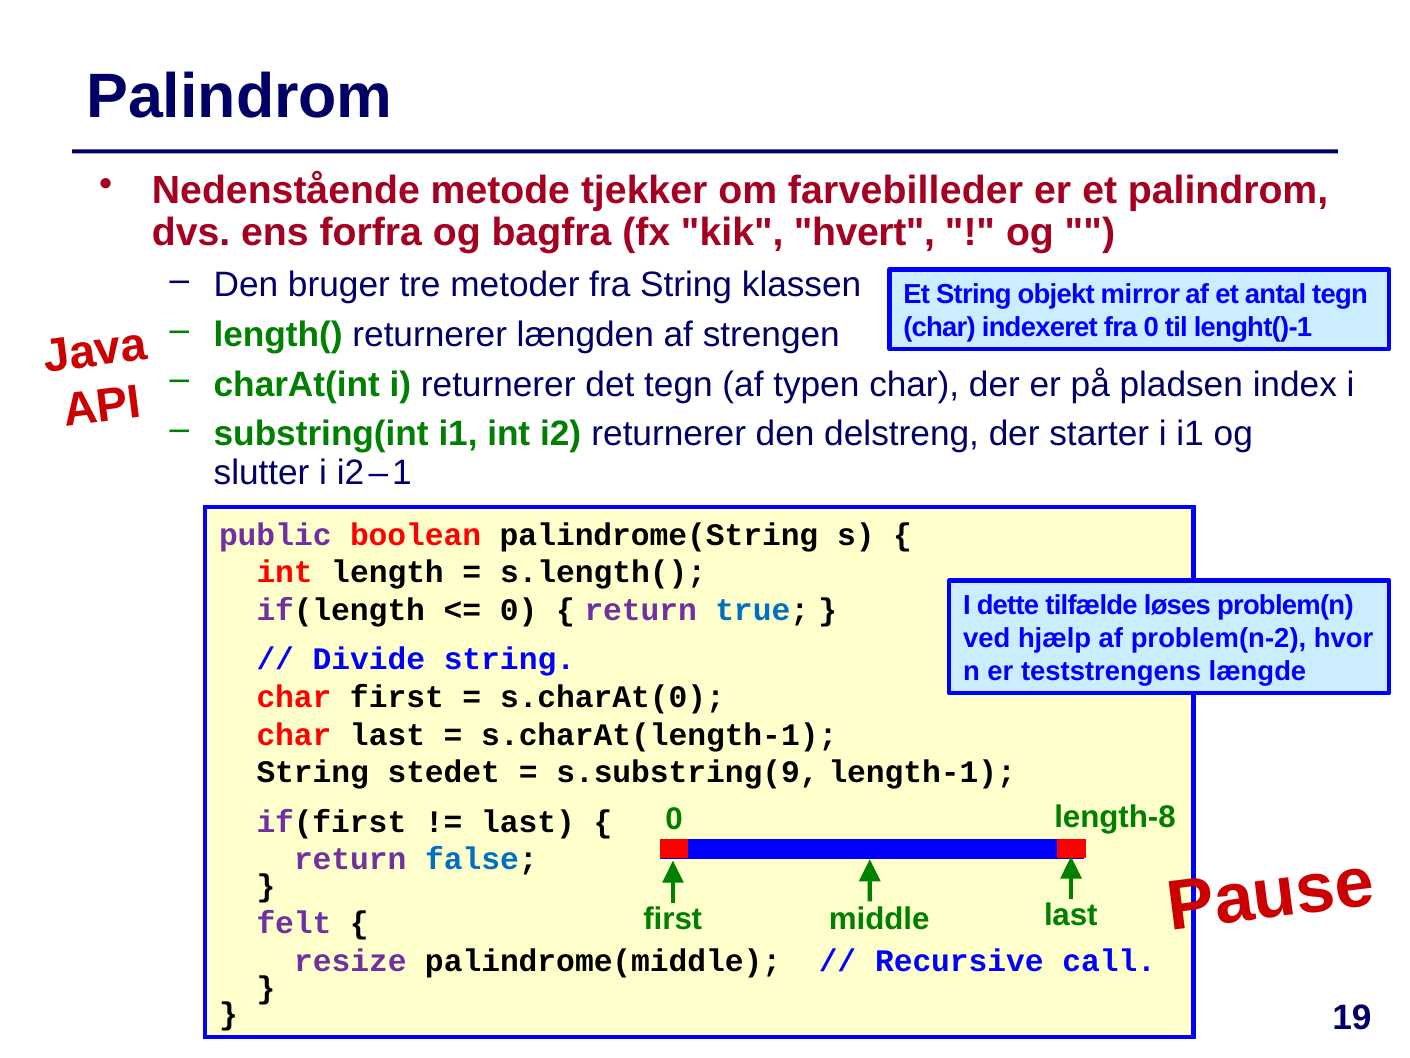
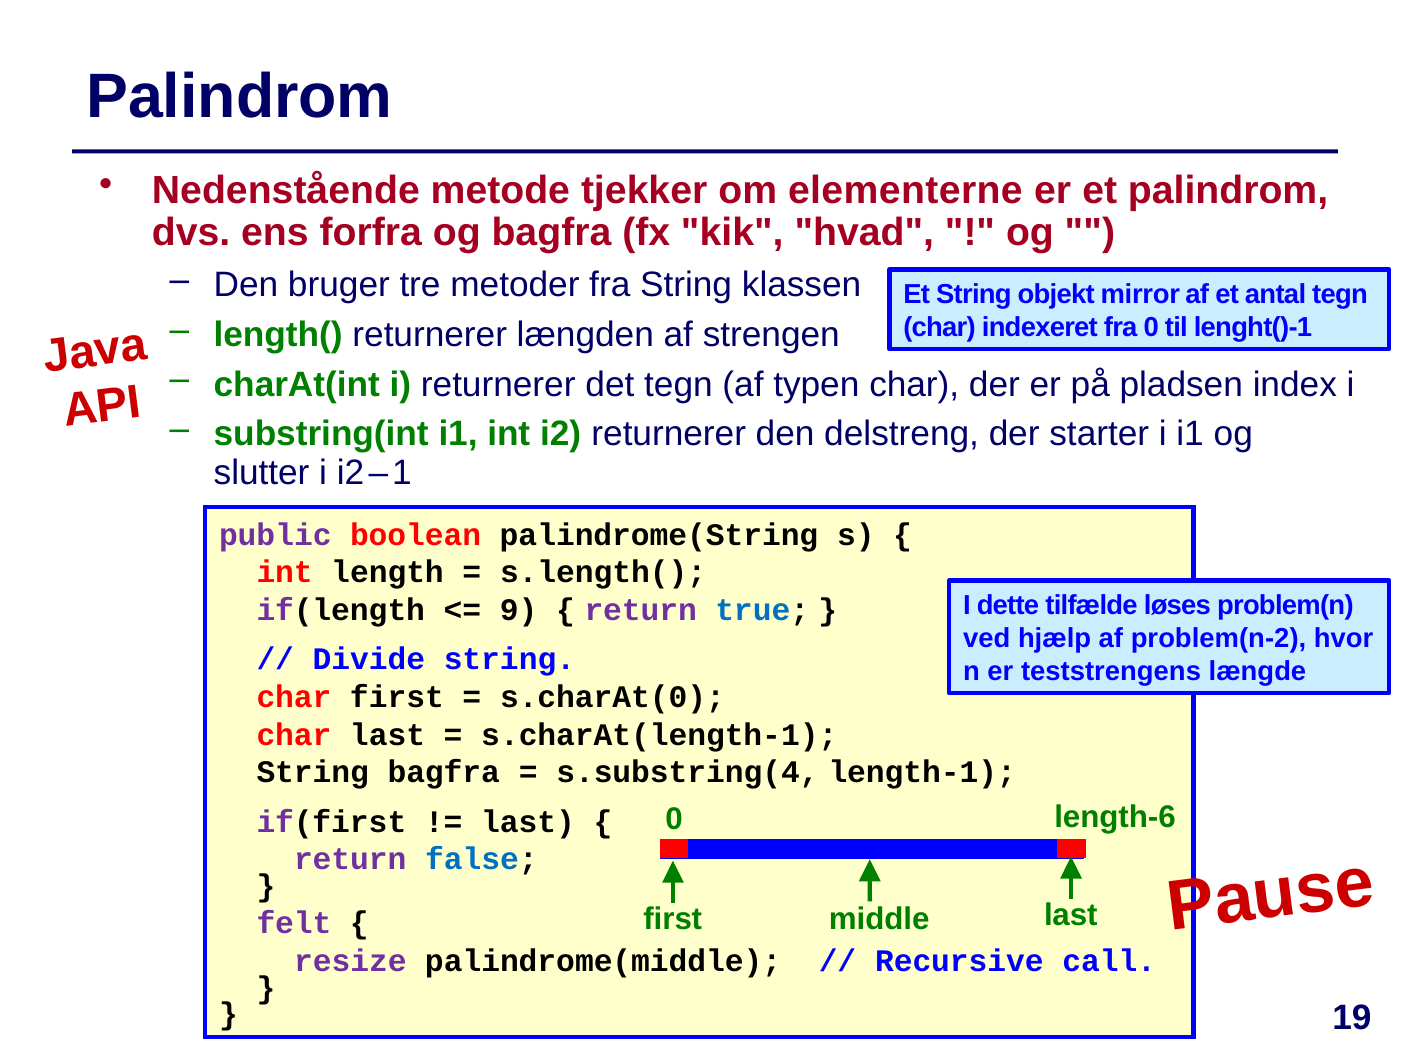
farvebilleder: farvebilleder -> elementerne (905, 190)
hvert: hvert -> hvad (864, 233)
0: 0 -> 9 (519, 610)
String stedet: stedet -> bagfra (444, 772)
s.substring(9: s.substring(9 -> s.substring(4 (687, 772)
length-8: length-8 -> length-6 (1115, 816)
